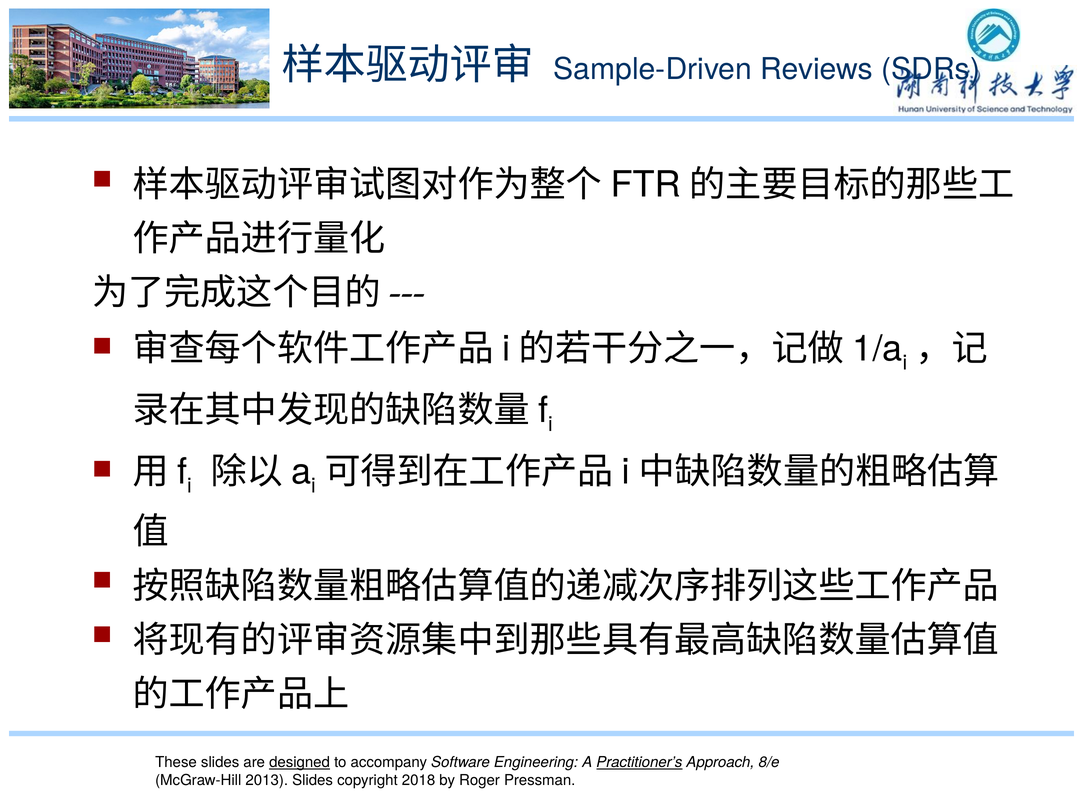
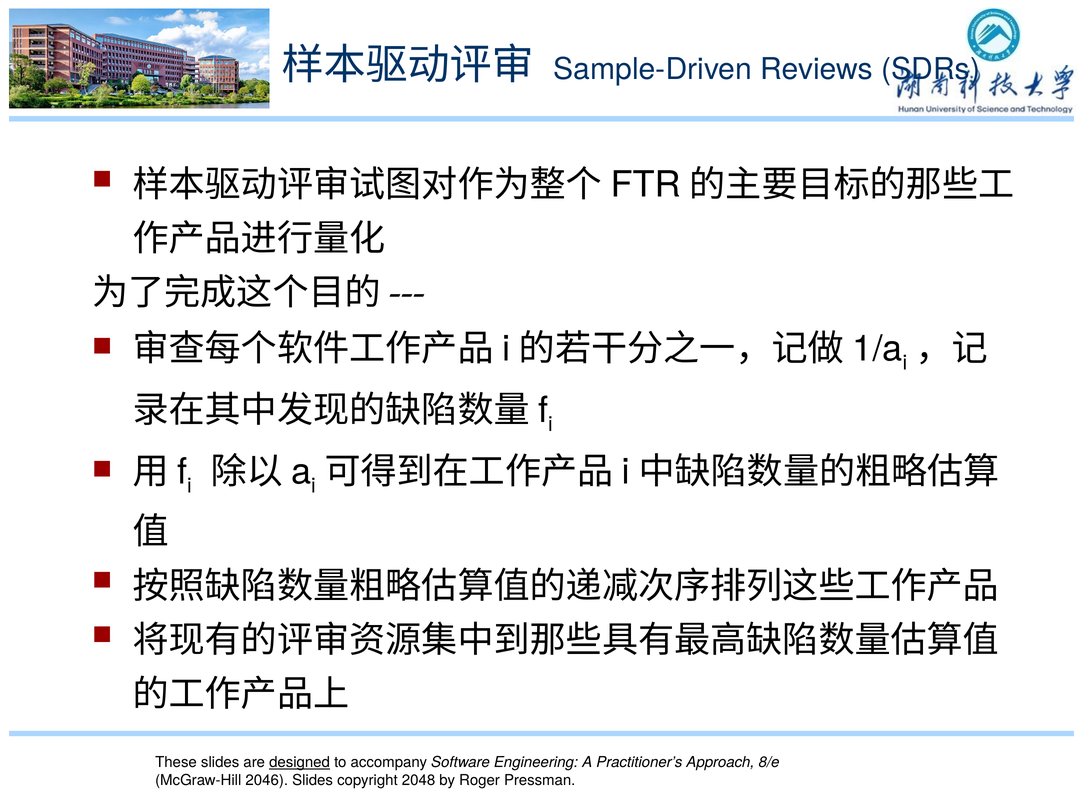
Practitioner’s underline: present -> none (639, 763)
2013: 2013 -> 2046 (267, 781)
2018: 2018 -> 2048 (419, 781)
